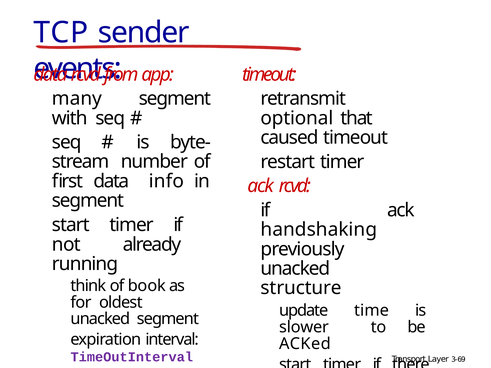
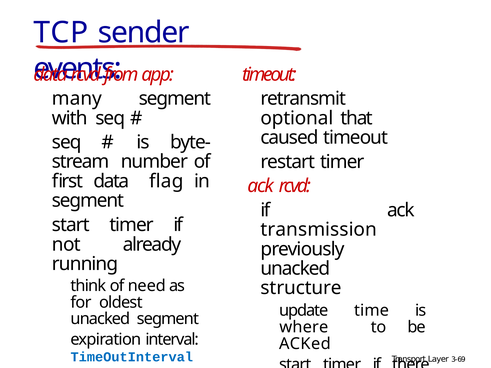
info: info -> flag (166, 181)
handshaking: handshaking -> transmission (319, 230)
book: book -> need (147, 286)
slower: slower -> where (304, 327)
TimeOutInterval colour: purple -> blue (132, 357)
